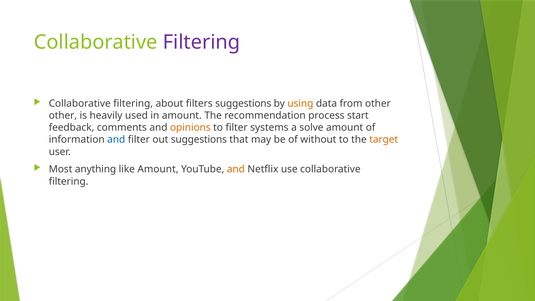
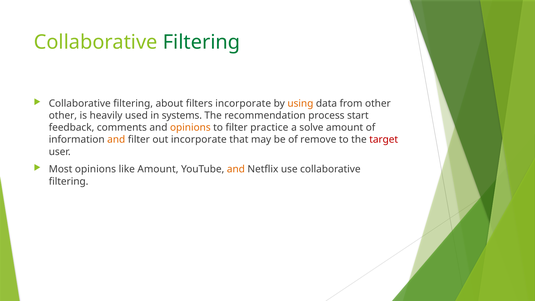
Filtering colour: purple -> green (202, 42)
filters suggestions: suggestions -> incorporate (243, 104)
in amount: amount -> systems (182, 116)
systems: systems -> practice (269, 128)
and colour: blue -> orange (116, 140)
out suggestions: suggestions -> incorporate (199, 140)
without: without -> remove (318, 140)
target colour: orange -> red (384, 140)
Most anything: anything -> opinions (95, 169)
